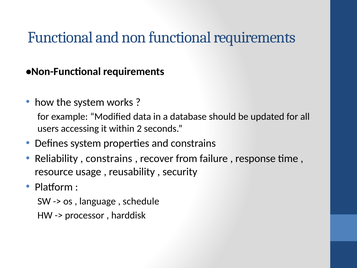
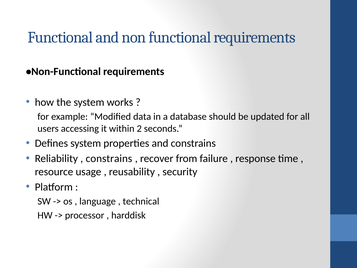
schedule: schedule -> technical (141, 201)
